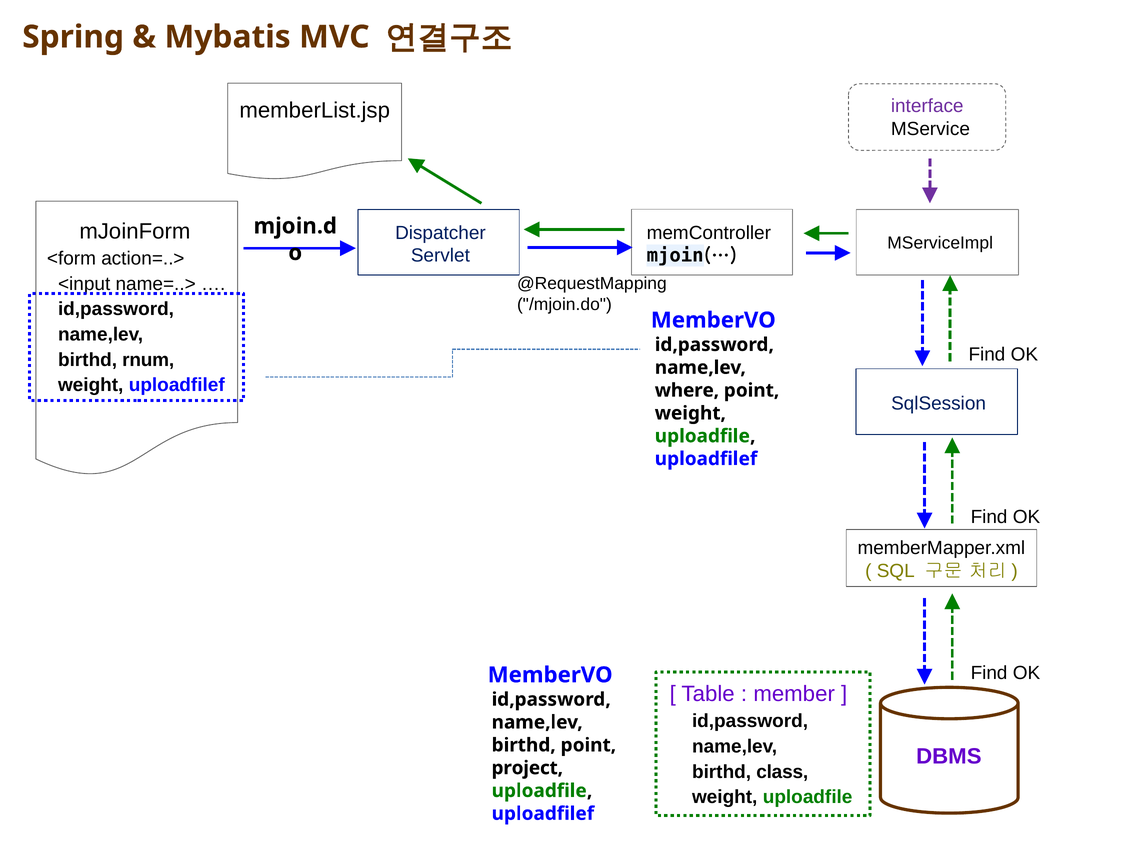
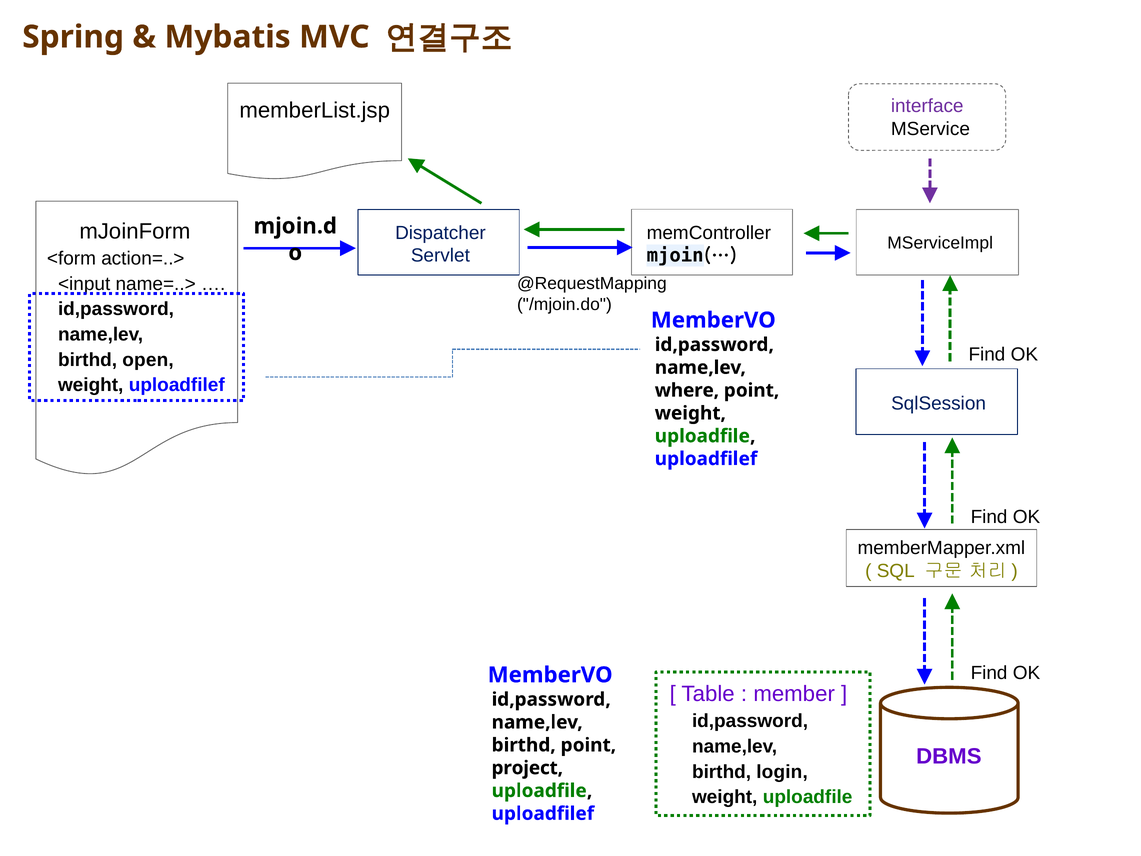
rnum: rnum -> open (148, 360)
class: class -> login (782, 772)
